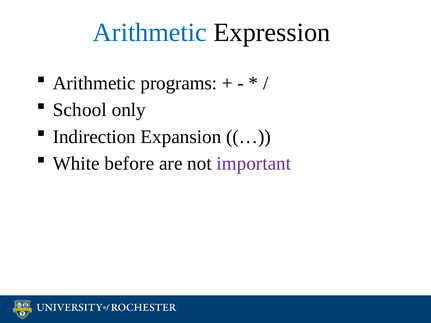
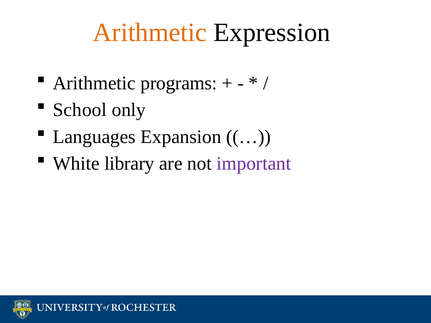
Arithmetic colour: blue -> orange (150, 32)
Indirection: Indirection -> Languages (94, 137)
before: before -> library (129, 164)
